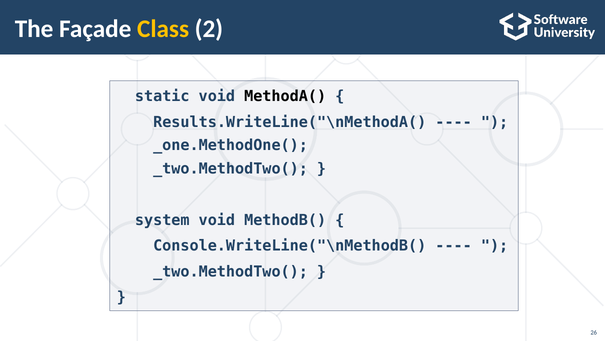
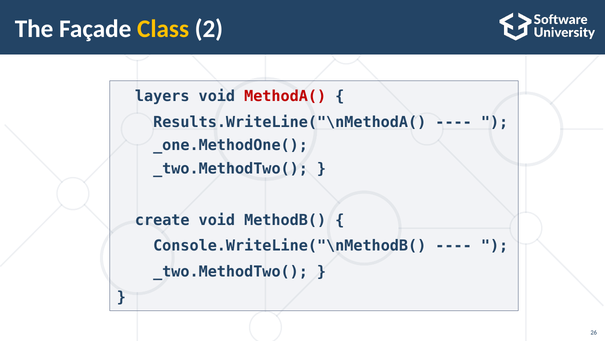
static: static -> layers (162, 96)
MethodA( colour: black -> red (285, 96)
system: system -> create (162, 220)
